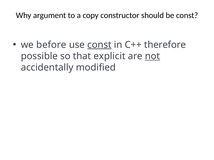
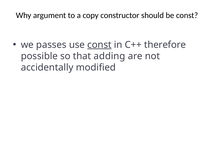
before: before -> passes (51, 45)
explicit: explicit -> adding (109, 56)
not underline: present -> none (152, 56)
